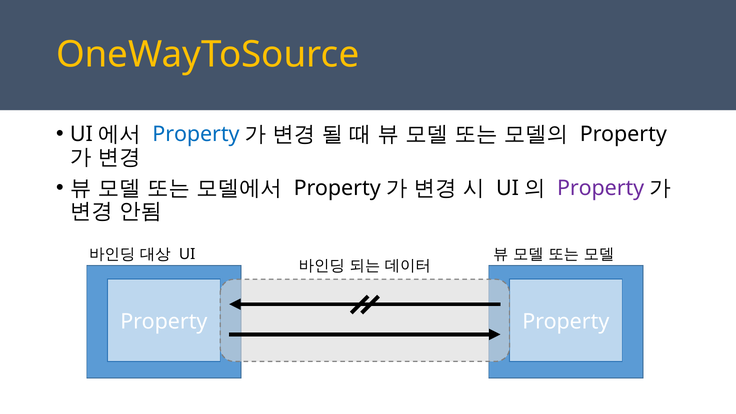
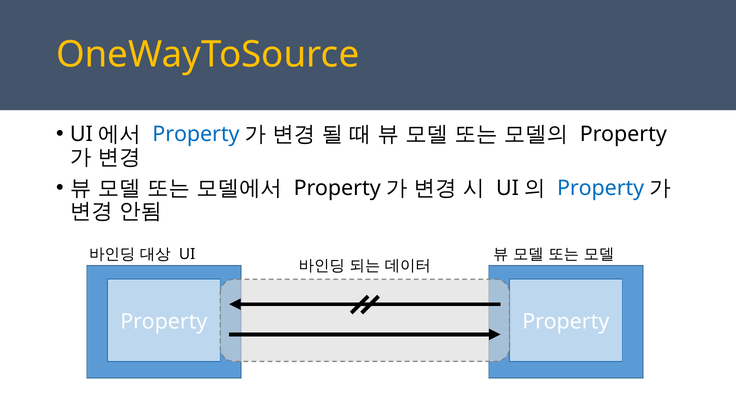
Property colour: purple -> blue (601, 188)
